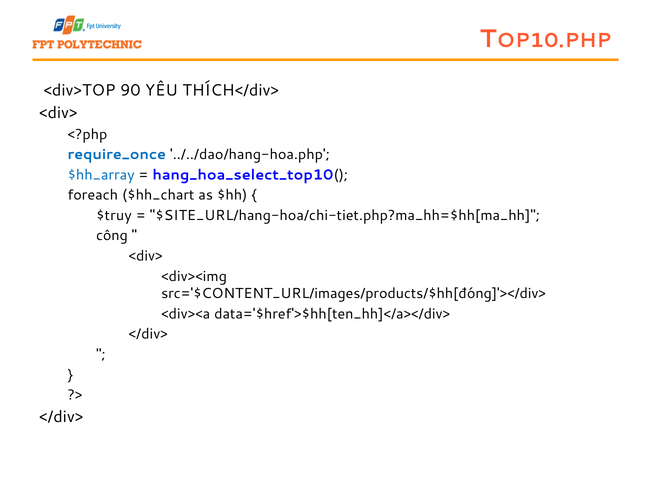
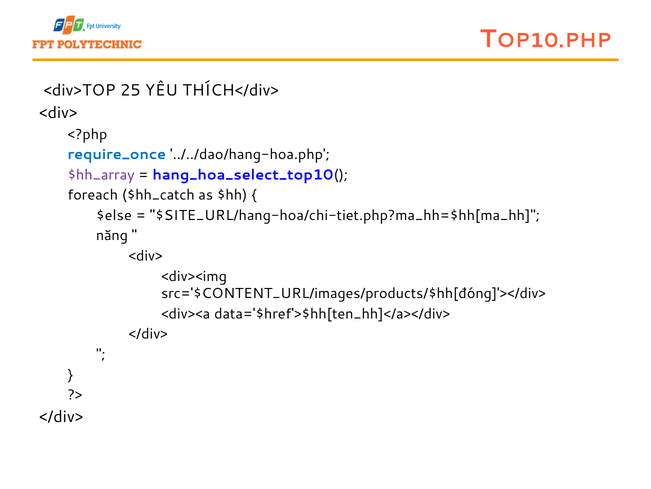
90: 90 -> 25 (130, 90)
$hh_array colour: blue -> purple (101, 175)
$hh_chart: $hh_chart -> $hh_catch (158, 195)
$truy: $truy -> $else (114, 215)
công: công -> năng (112, 235)
